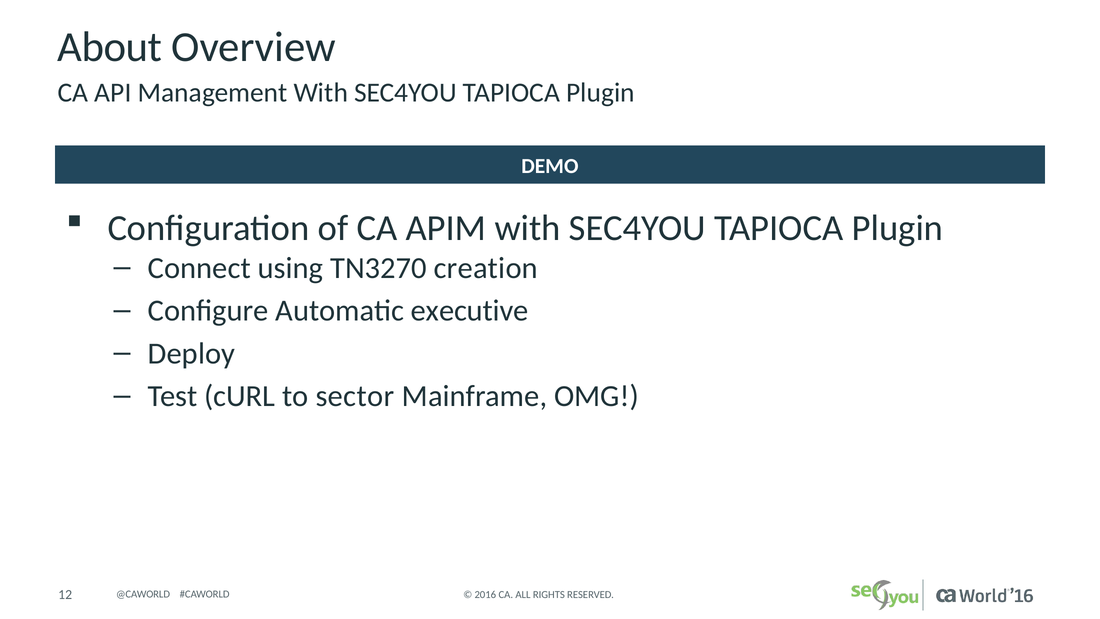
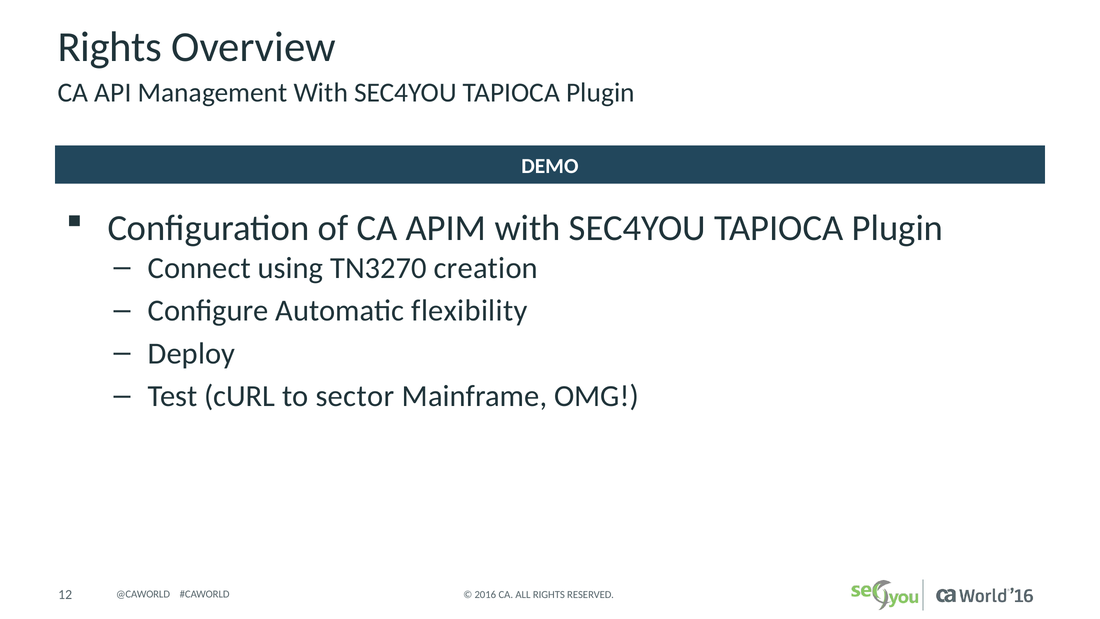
About: About -> Rights (110, 47)
executive: executive -> flexibility (469, 311)
